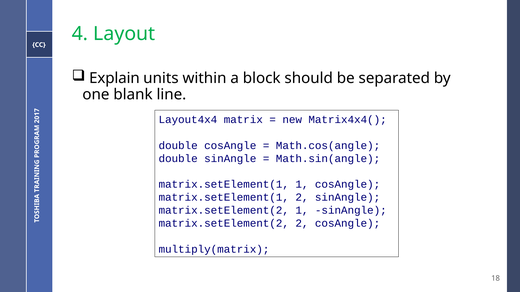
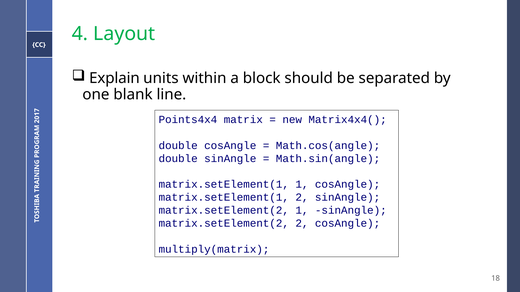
Layout4x4: Layout4x4 -> Points4x4 (188, 120)
